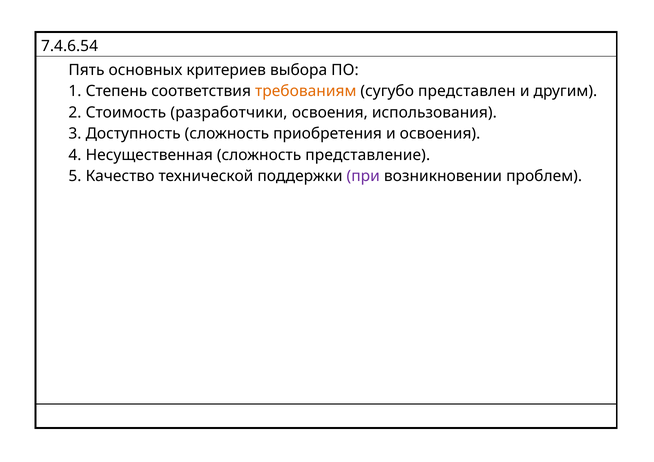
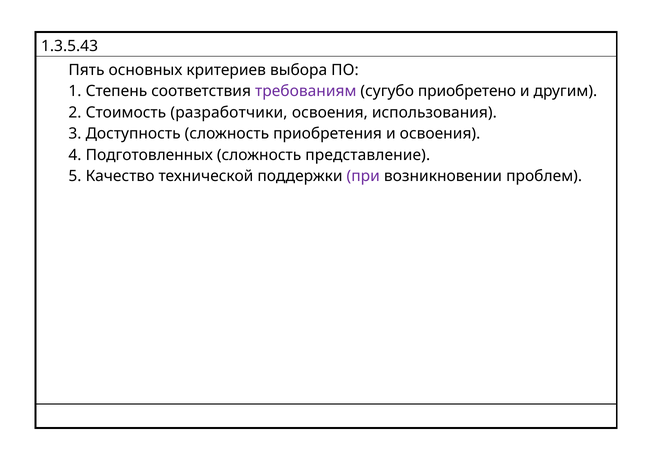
7.4.6.54: 7.4.6.54 -> 1.3.5.43 (70, 46)
требованиям colour: orange -> purple (306, 91)
представлен: представлен -> приобретено (467, 91)
Несущественная: Несущественная -> Подготовленных (149, 155)
